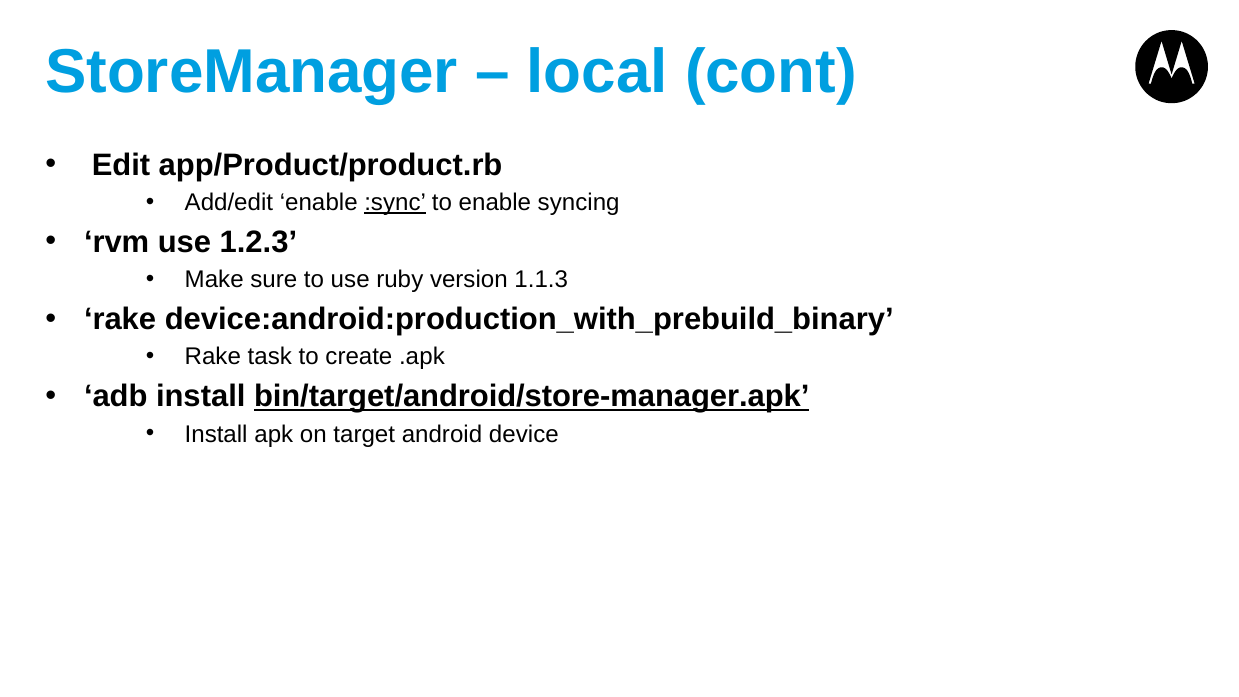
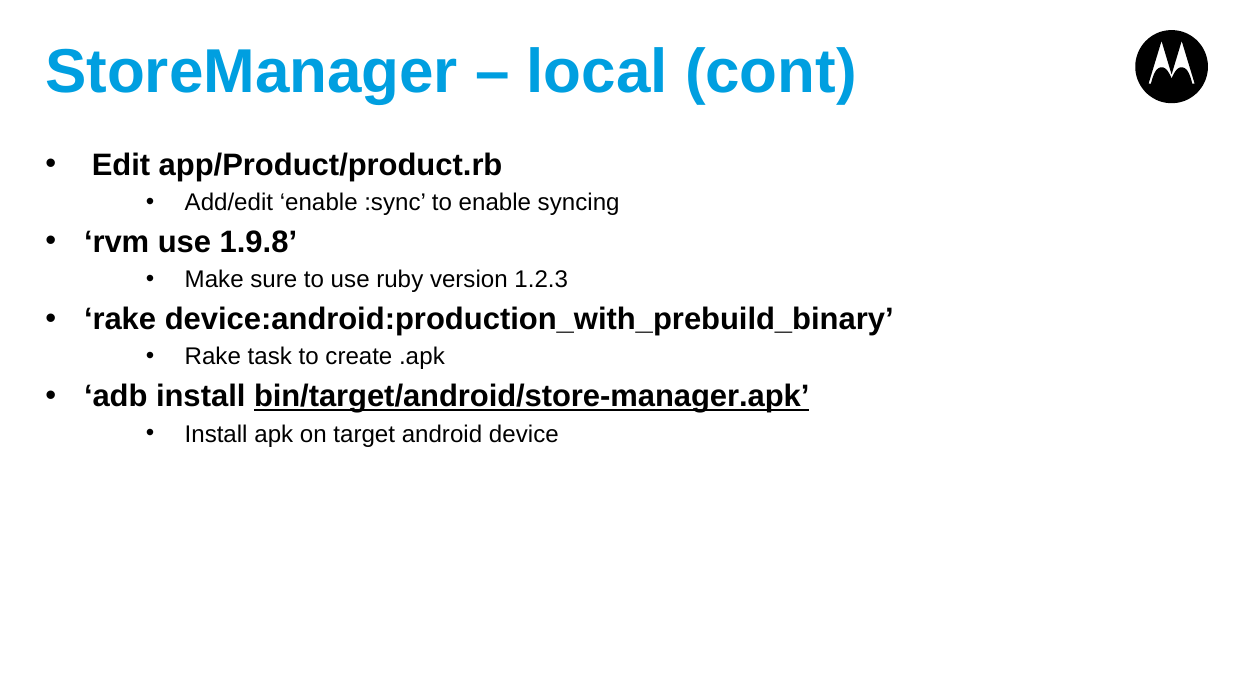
:sync underline: present -> none (395, 203)
1.2.3: 1.2.3 -> 1.9.8 (258, 242)
1.1.3: 1.1.3 -> 1.2.3 (541, 280)
